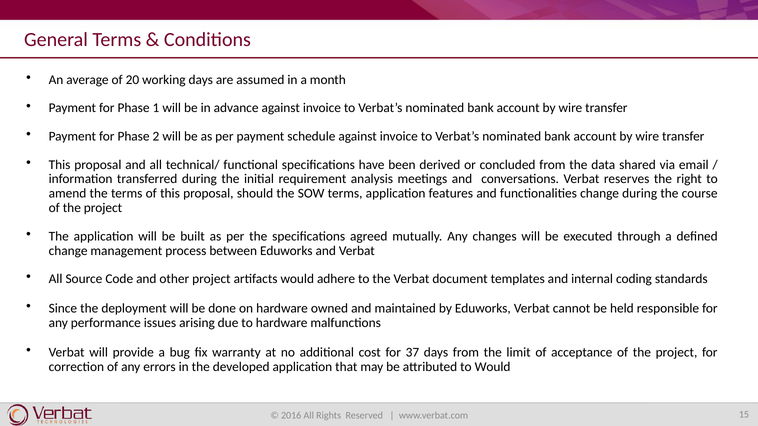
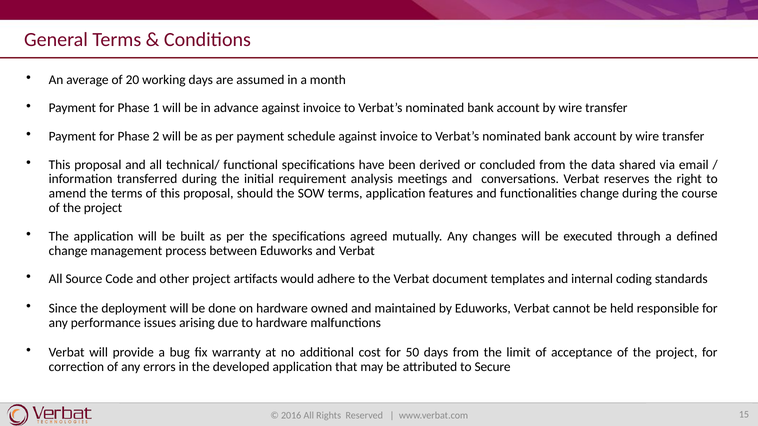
37: 37 -> 50 (412, 353)
to Would: Would -> Secure (493, 367)
